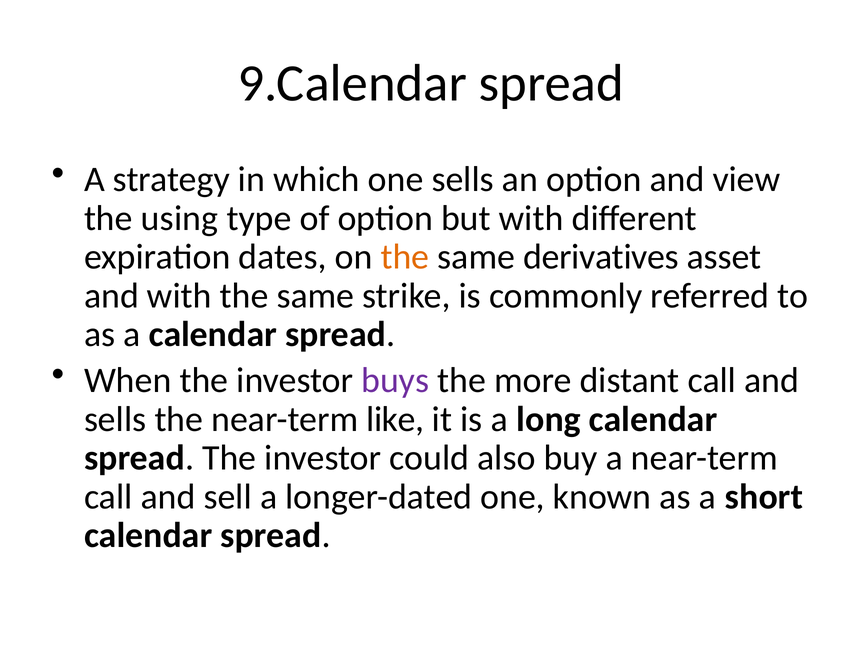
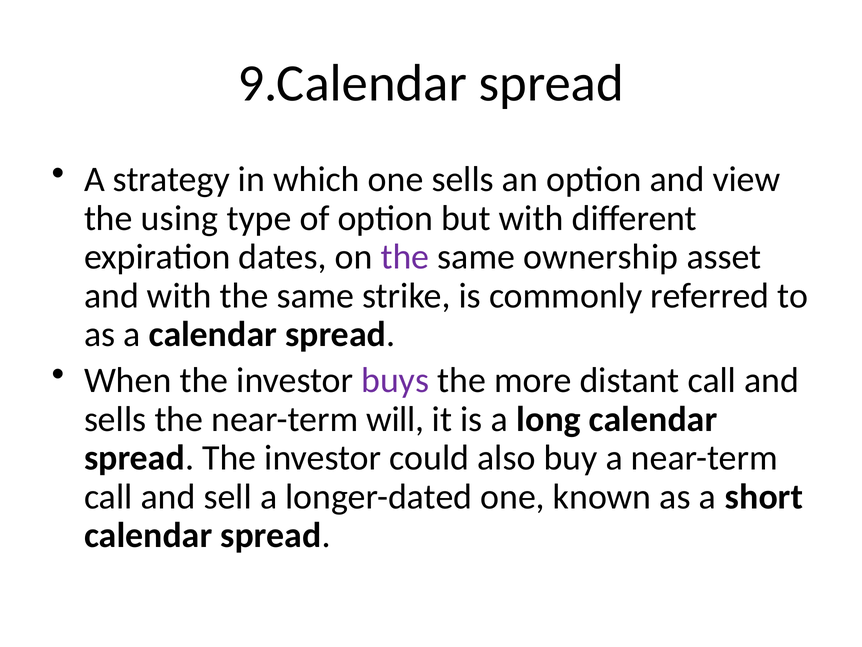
the colour: orange -> purple (405, 257)
derivatives: derivatives -> ownership (601, 257)
like: like -> will (395, 419)
